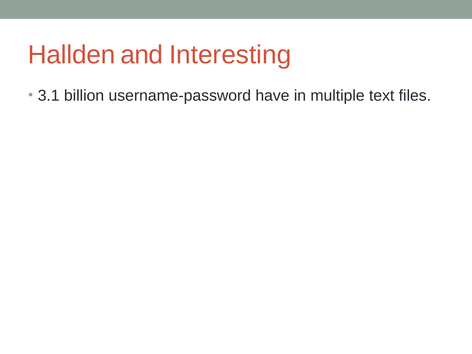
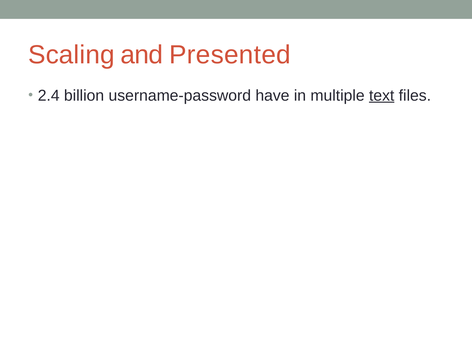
Hallden: Hallden -> Scaling (71, 55)
Interesting: Interesting -> Presented (230, 55)
3.1: 3.1 -> 2.4 (49, 96)
text underline: none -> present (382, 96)
